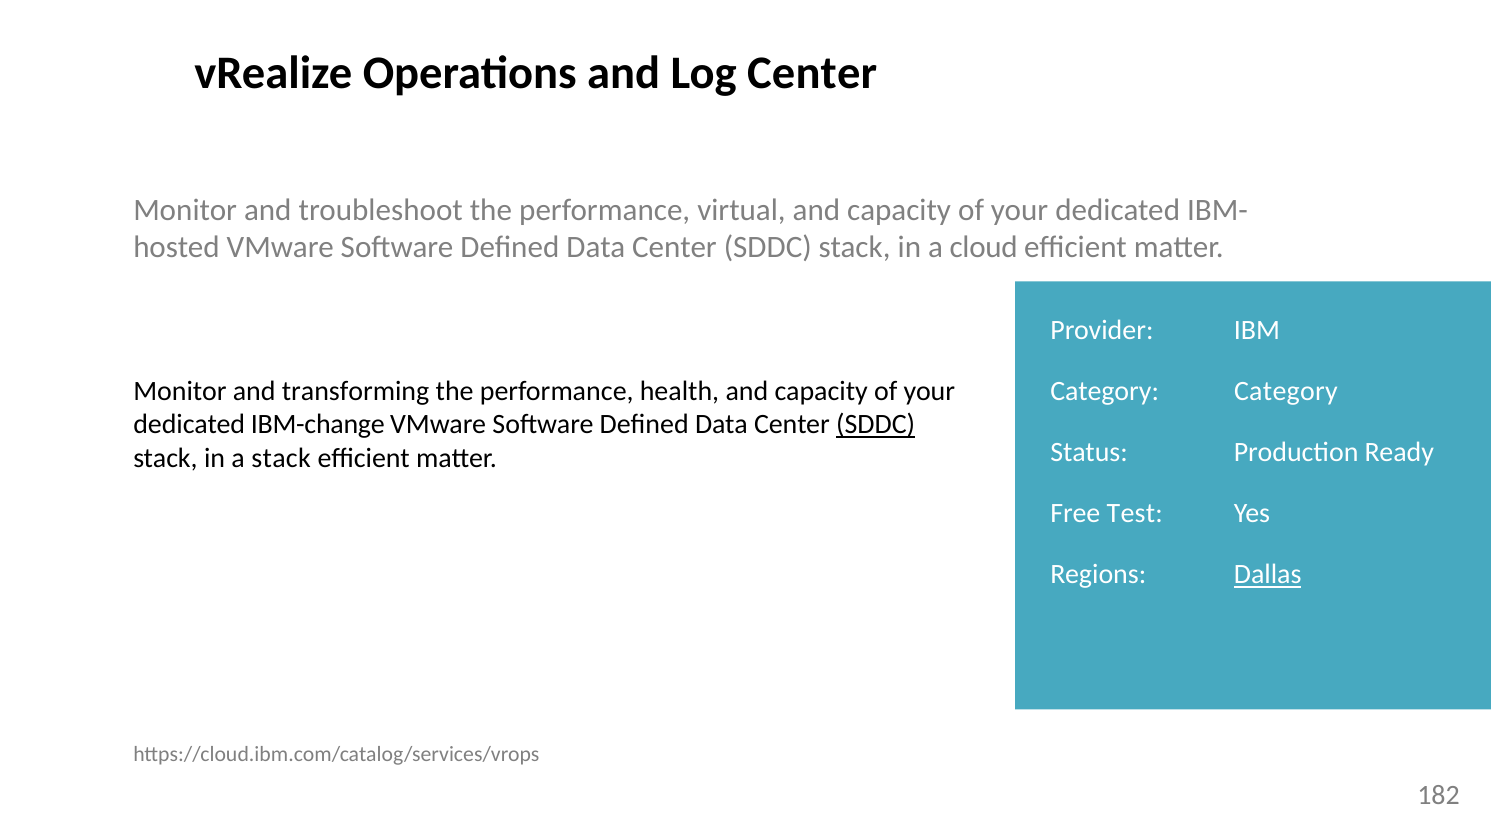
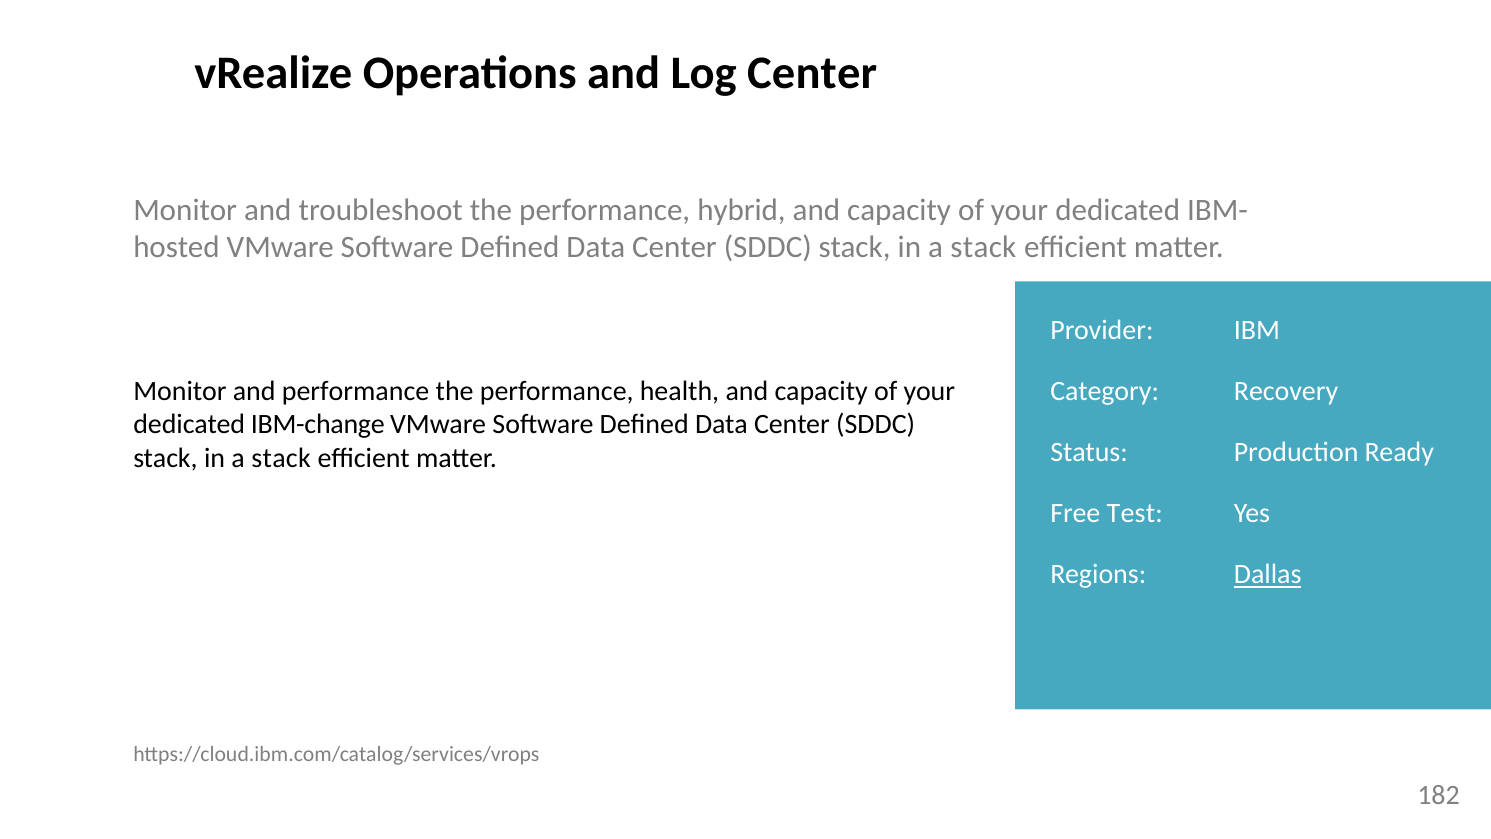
virtual: virtual -> hybrid (742, 210)
cloud: cloud -> stack (983, 247)
and transforming: transforming -> performance (356, 391)
Category Category: Category -> Recovery (1286, 391)
SDDC underline: present -> none (876, 425)
